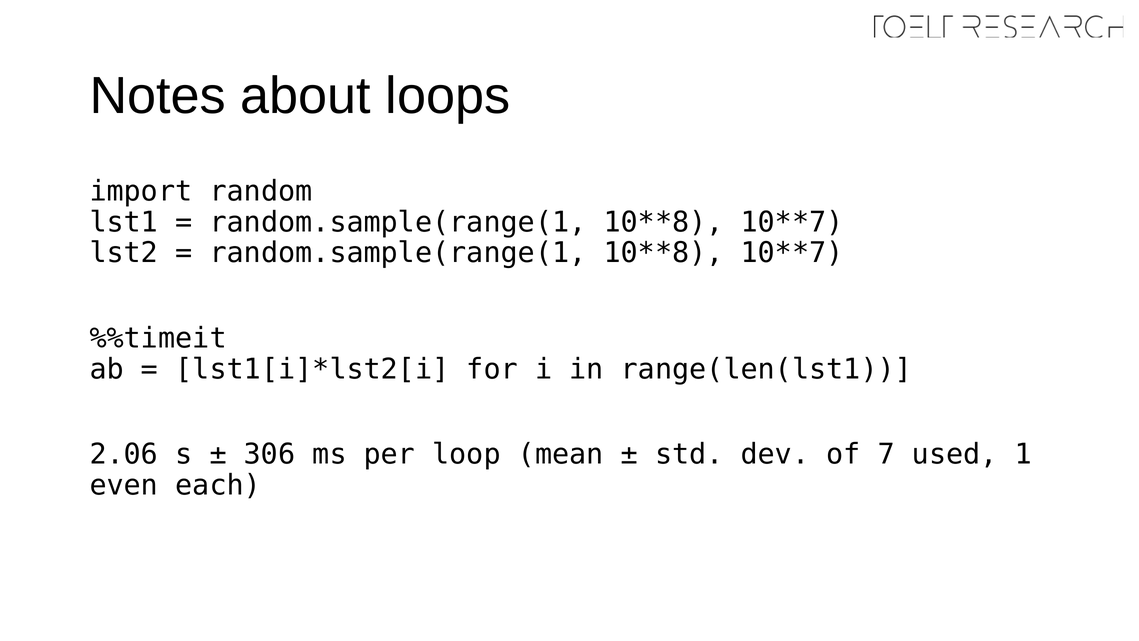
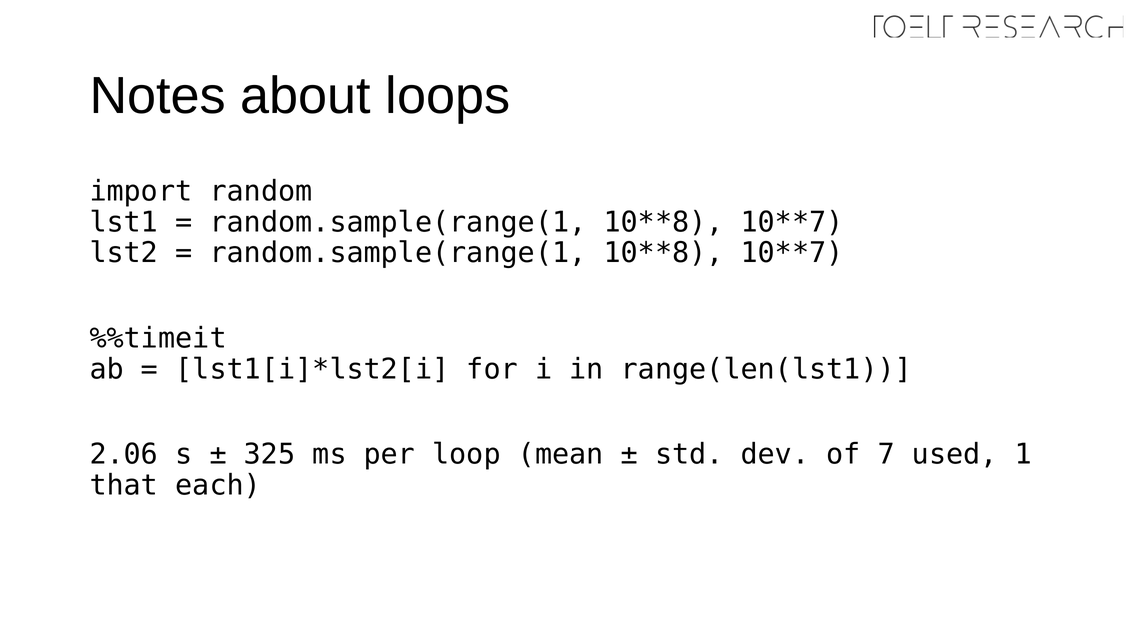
306: 306 -> 325 (269, 454)
even: even -> that (124, 485)
